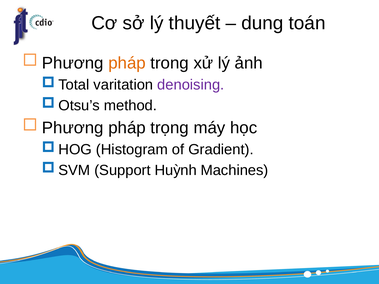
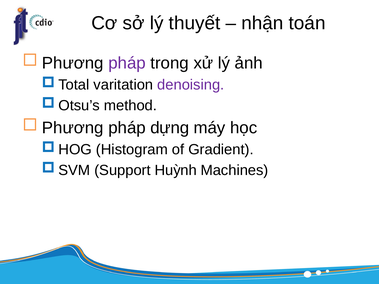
dung: dung -> nhận (262, 23)
pháp colour: orange -> purple (127, 63)
trọng: trọng -> dựng (170, 128)
